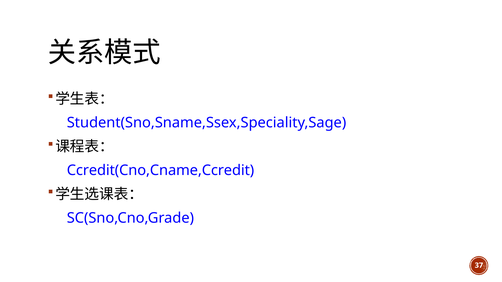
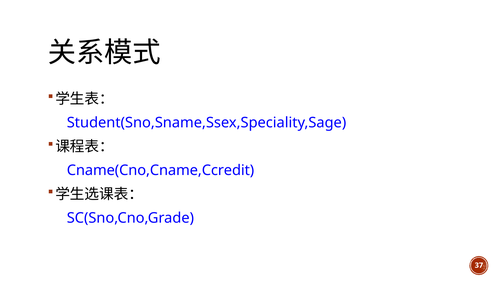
Ccredit(Cno,Cname,Ccredit: Ccredit(Cno,Cname,Ccredit -> Cname(Cno,Cname,Ccredit (160, 171)
